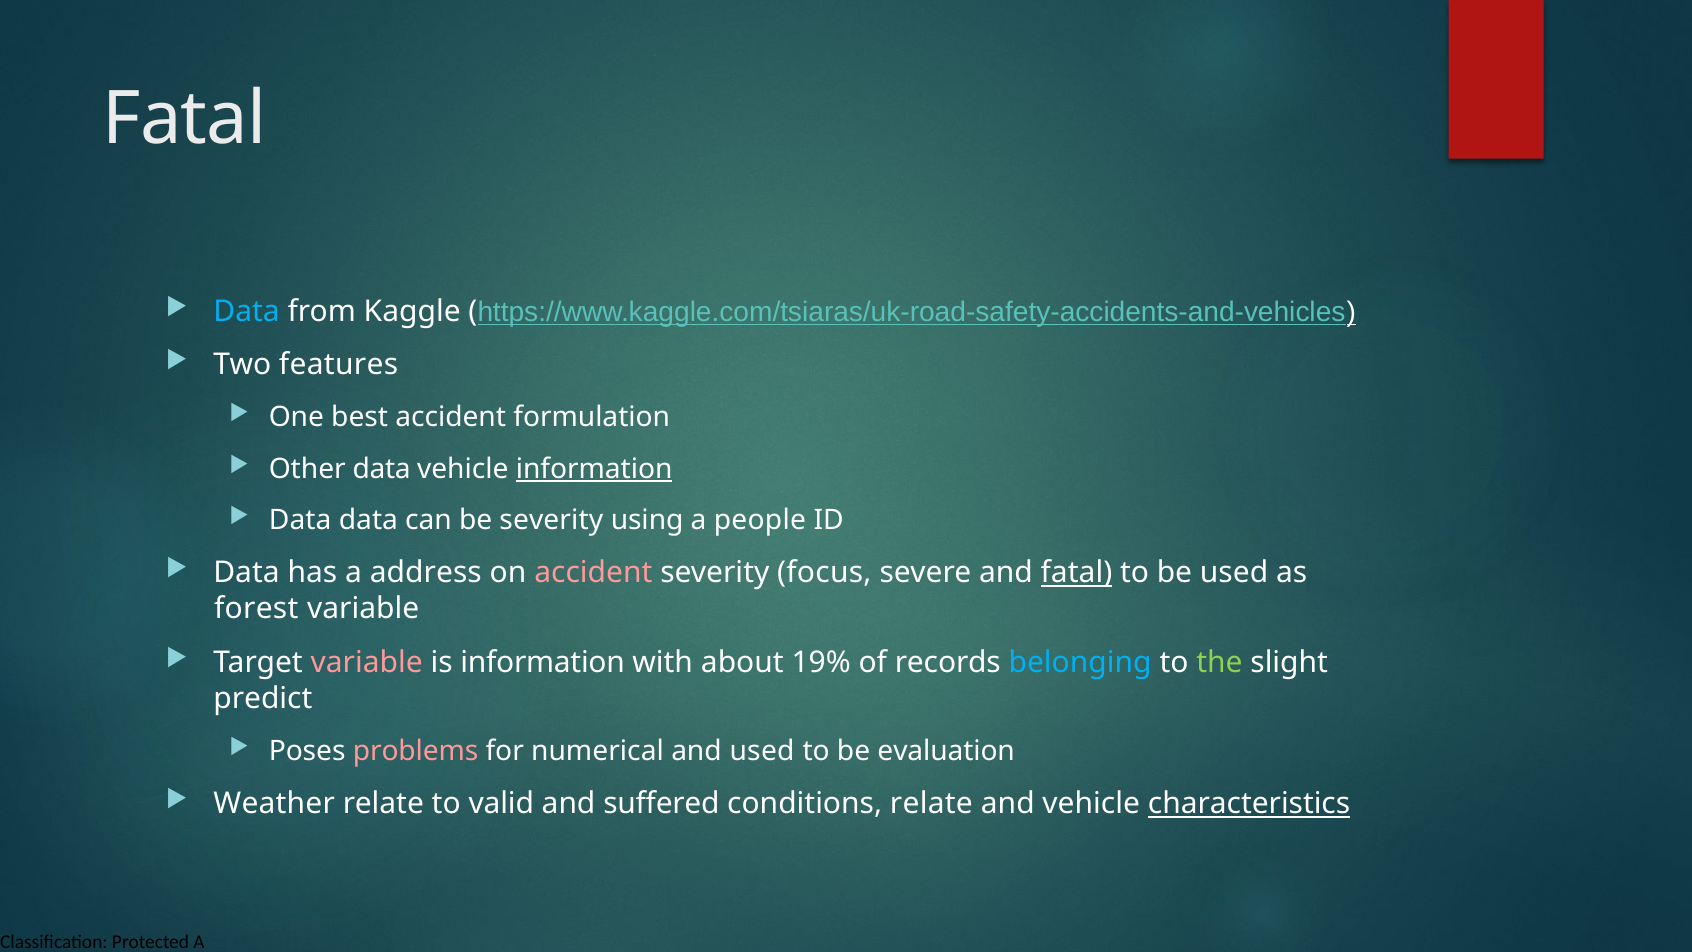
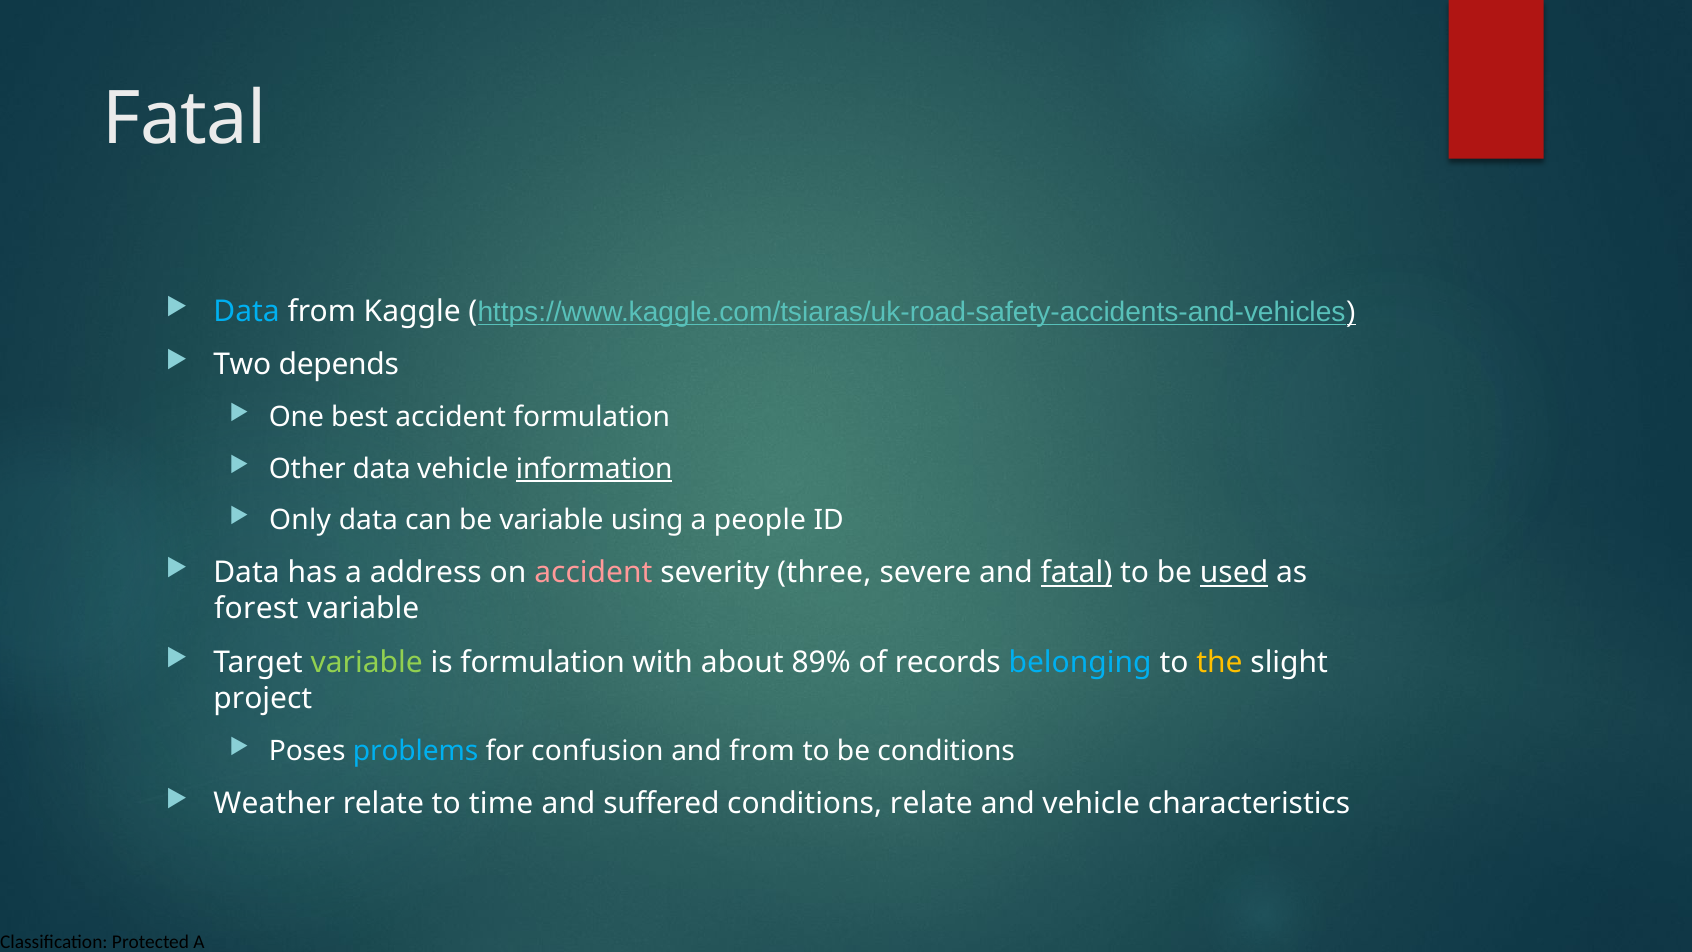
features: features -> depends (339, 365)
Data: Data -> Only (300, 520)
be severity: severity -> variable (551, 520)
focus: focus -> three (824, 573)
used underline: none -> present (1234, 573)
variable colour: pink -> light green (367, 663)
is information: information -> formulation (543, 663)
19%: 19% -> 89% (821, 663)
the colour: light green -> yellow (1219, 663)
predict: predict -> project (263, 698)
problems colour: pink -> light blue (416, 751)
numerical: numerical -> confusion (597, 751)
and used: used -> from (762, 751)
be evaluation: evaluation -> conditions (946, 751)
valid: valid -> time (501, 804)
characteristics underline: present -> none (1249, 804)
